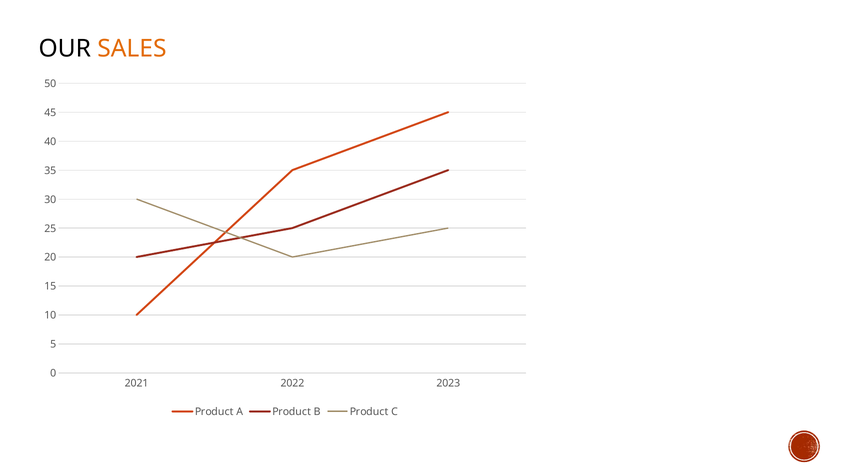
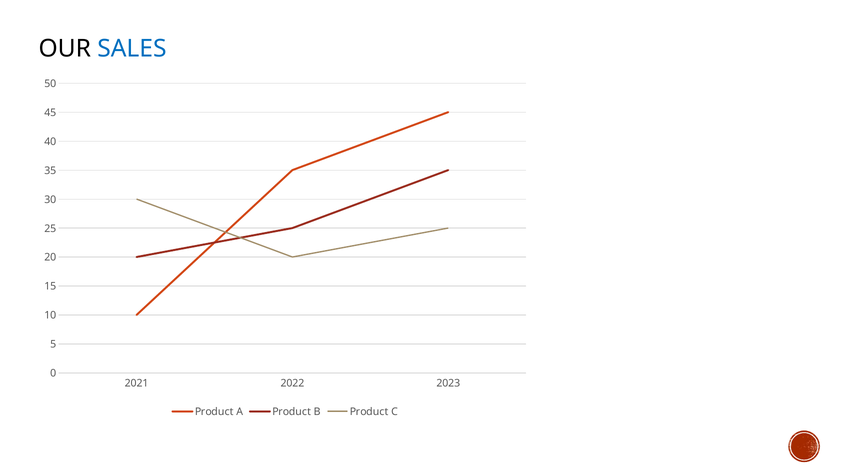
SALES colour: orange -> blue (132, 49)
